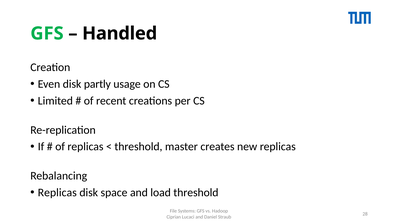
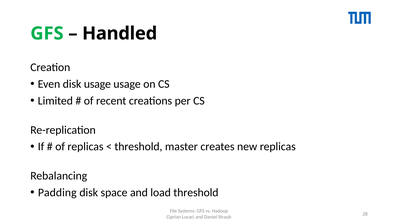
disk partly: partly -> usage (97, 84)
Replicas: Replicas -> Padding (57, 192)
